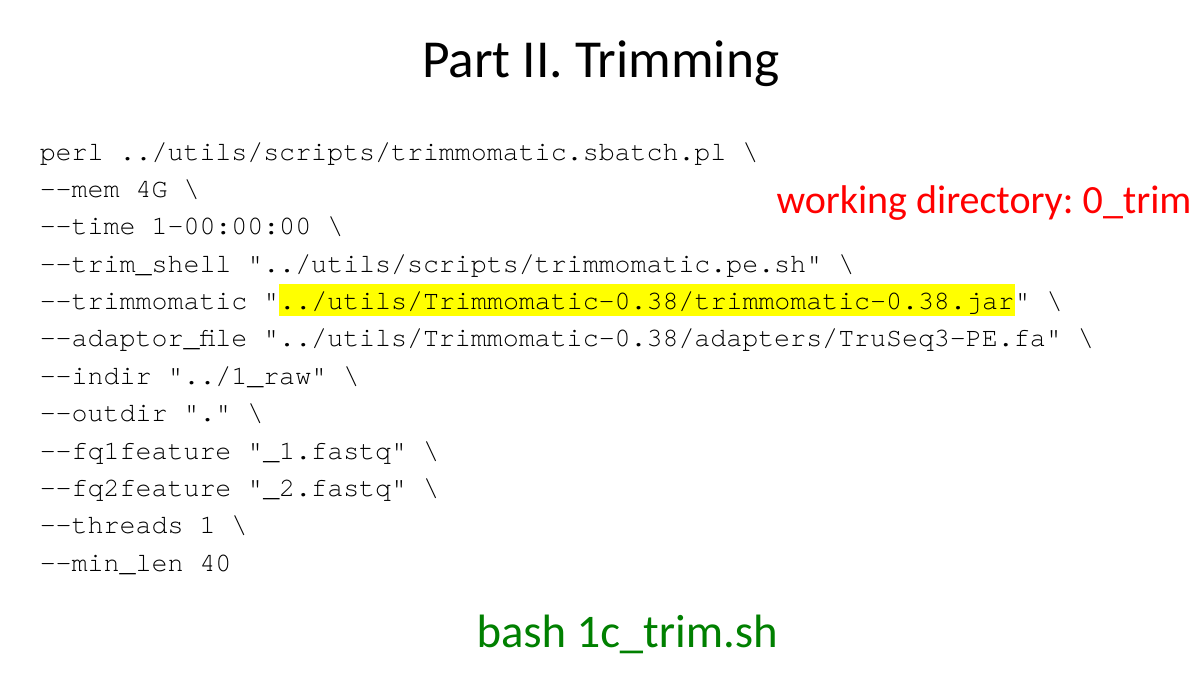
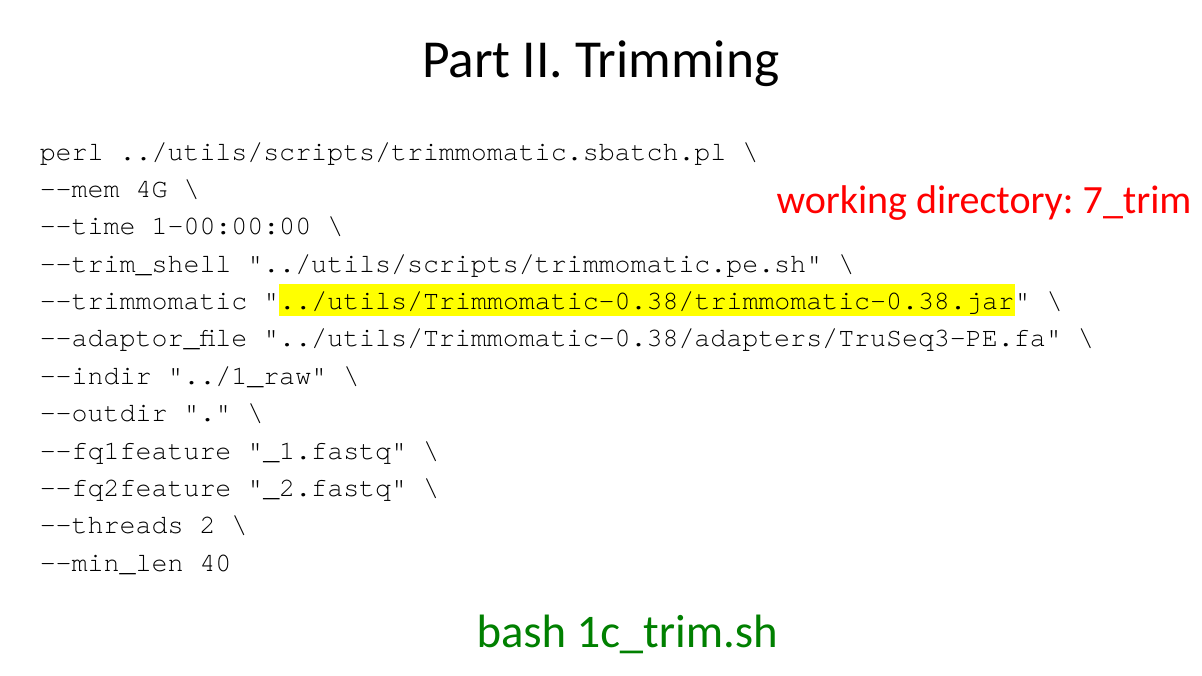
0_trim: 0_trim -> 7_trim (1137, 201)
1: 1 -> 2 (208, 525)
